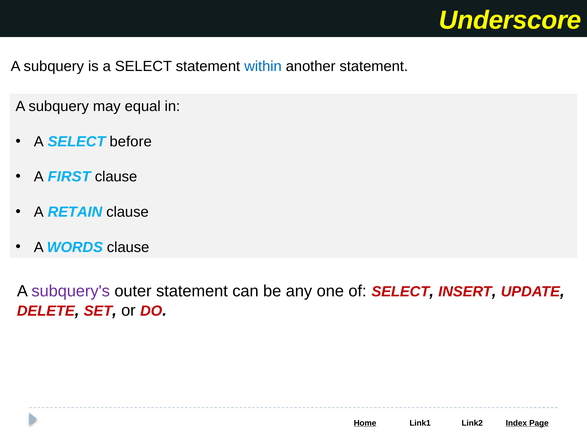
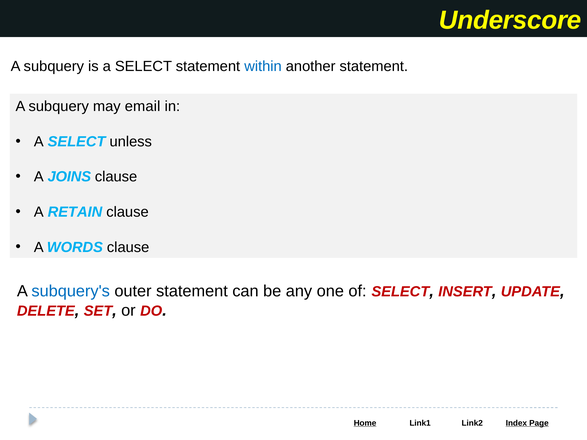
equal: equal -> email (143, 106)
before: before -> unless (131, 142)
FIRST: FIRST -> JOINS (69, 177)
subquery's colour: purple -> blue (71, 291)
